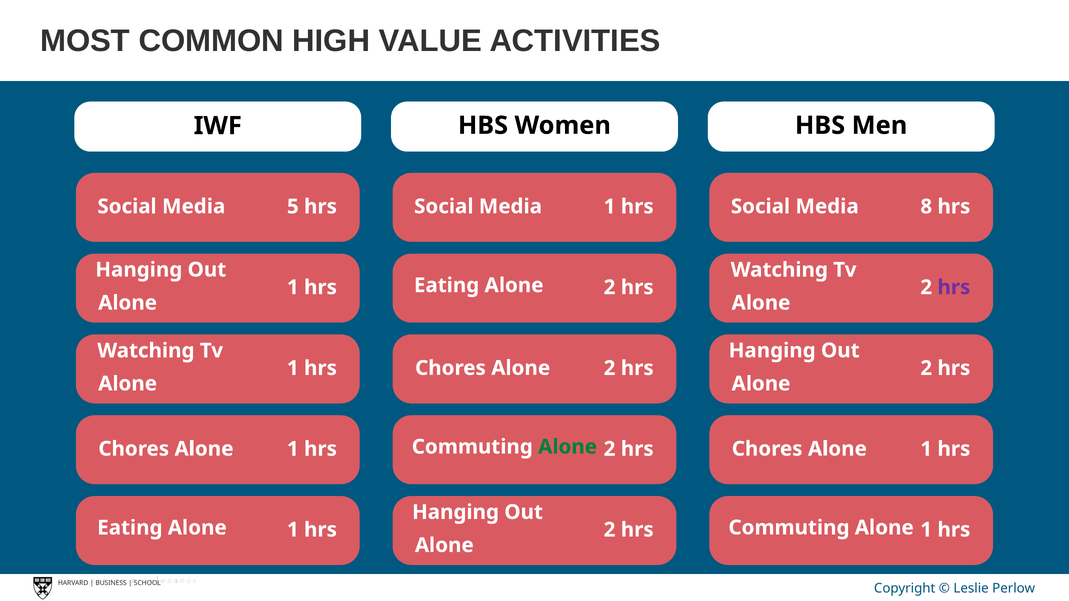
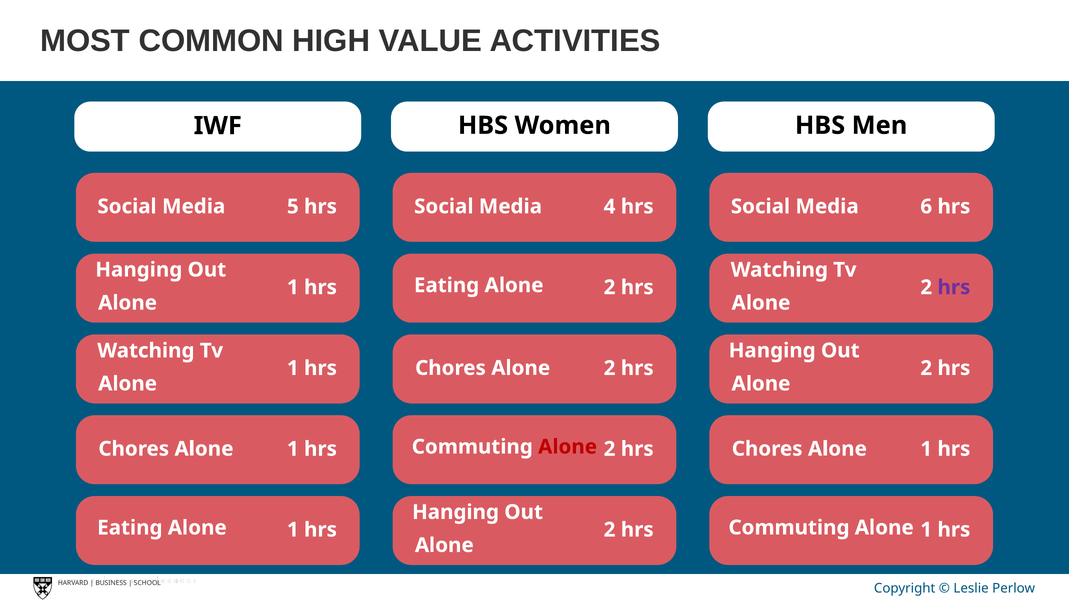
5 hrs 1: 1 -> 4 (610, 207)
8: 8 -> 6 (926, 207)
Alone colour: green -> red (568, 447)
